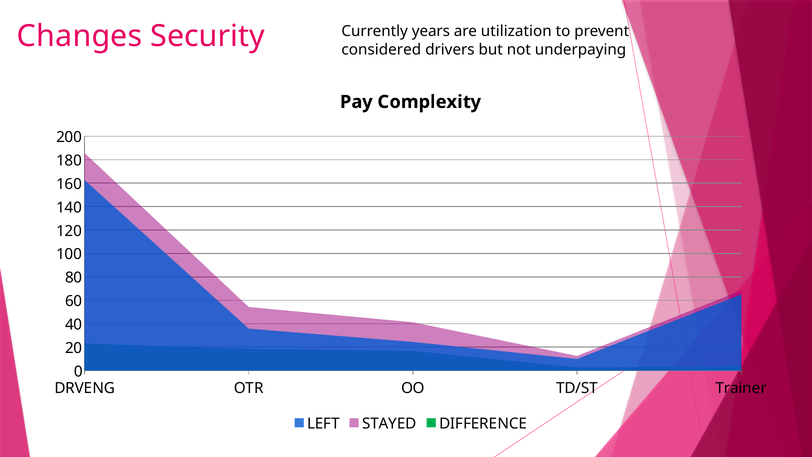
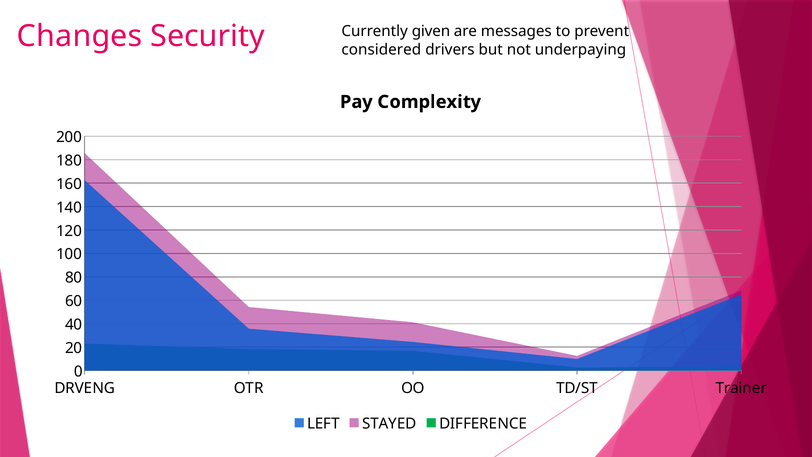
years: years -> given (431, 31)
utilization: utilization -> messages (516, 31)
